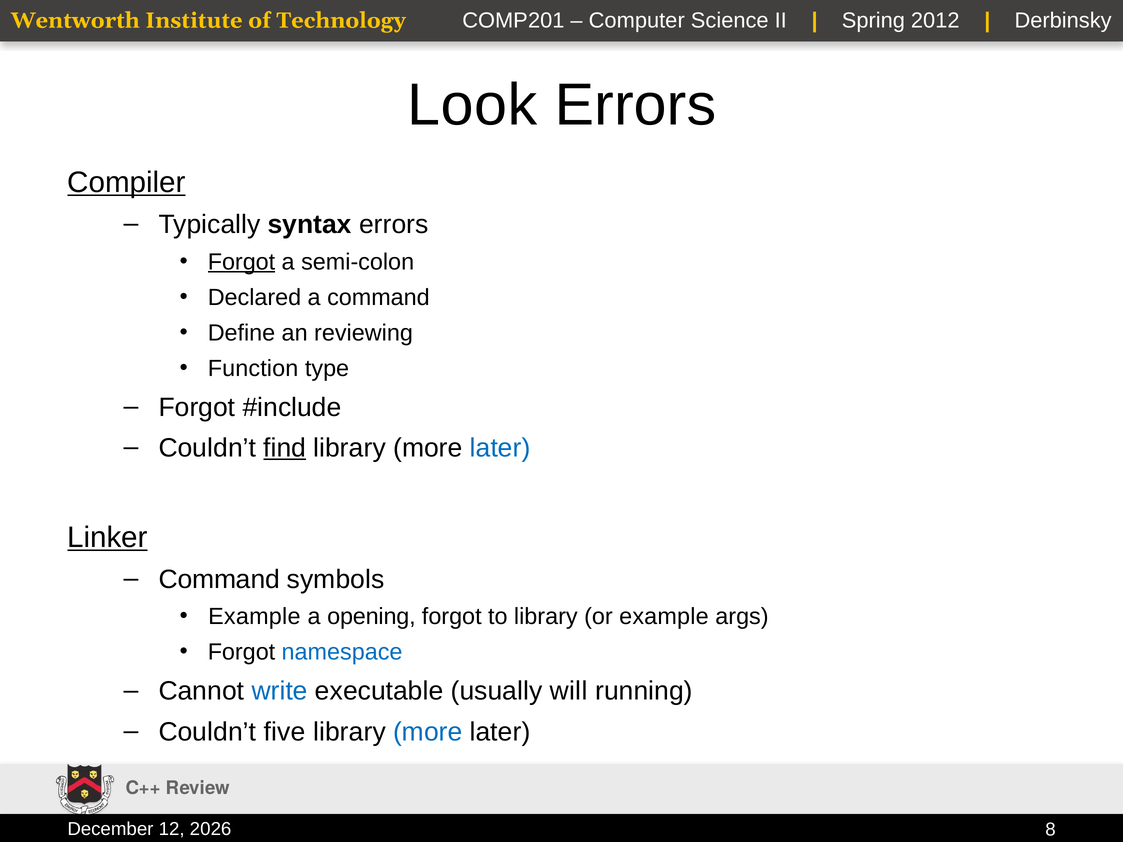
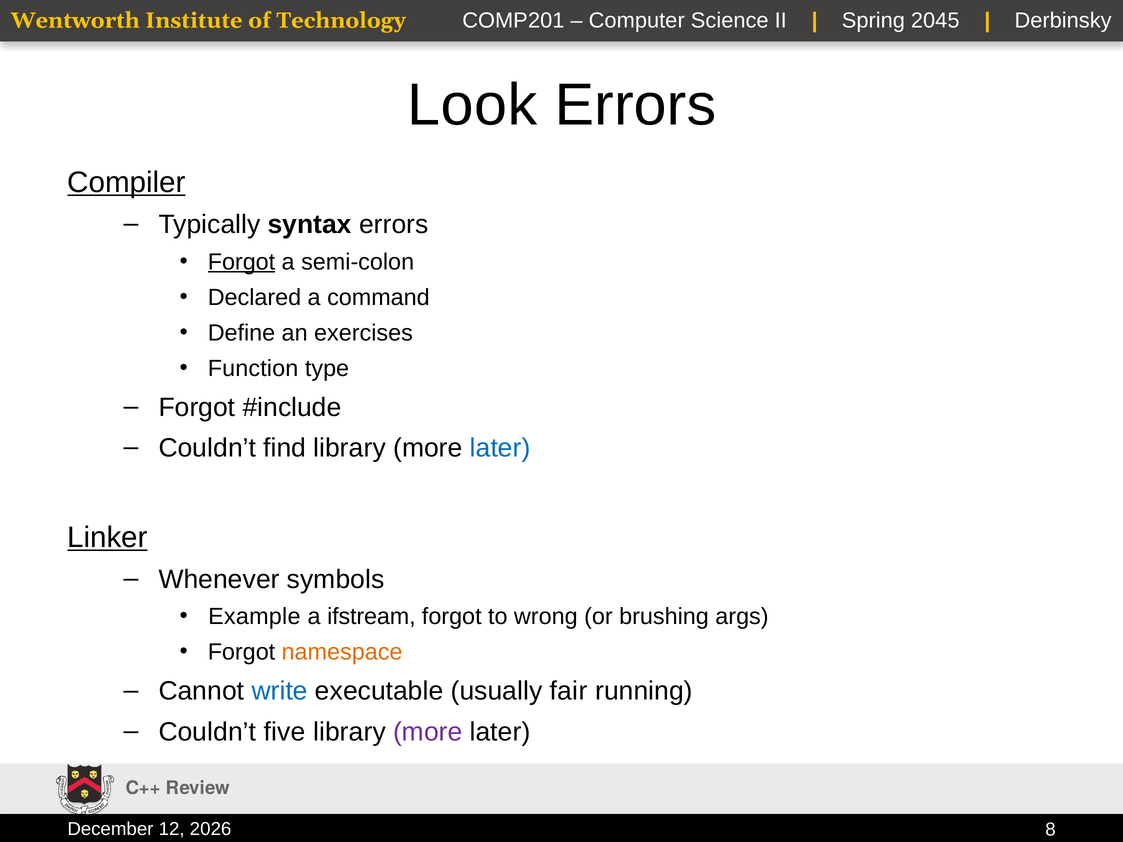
2012: 2012 -> 2045 (935, 21)
reviewing: reviewing -> exercises (363, 333)
find underline: present -> none (285, 448)
Command: Command -> Whenever (219, 580)
opening: opening -> ifstream (371, 617)
to library: library -> wrong (546, 617)
or example: example -> brushing (664, 617)
namespace colour: blue -> orange (342, 652)
will: will -> fair (569, 691)
more colour: blue -> purple (428, 732)
